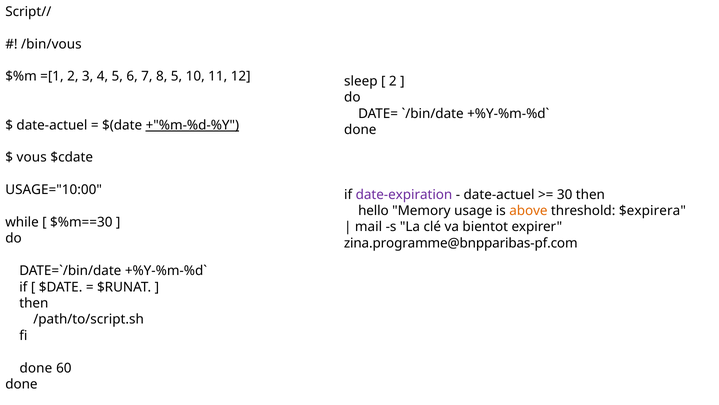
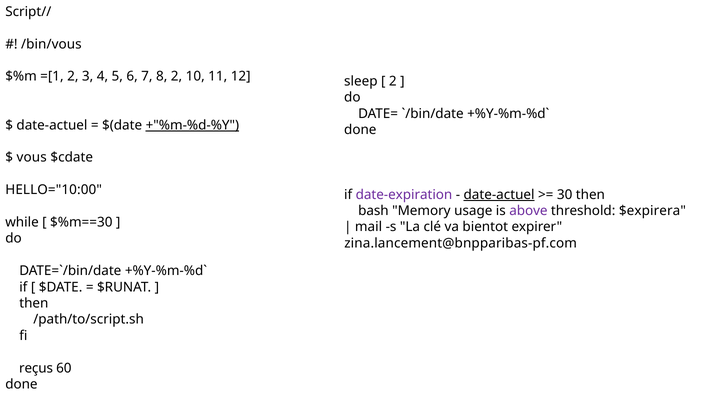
8 5: 5 -> 2 (177, 76)
USAGE="10:00: USAGE="10:00 -> HELLO="10:00 (54, 190)
date-actuel underline: none -> present (499, 194)
hello: hello -> bash (373, 210)
above colour: orange -> purple (528, 210)
zina.programme@bnpparibas-pf.com: zina.programme@bnpparibas-pf.com -> zina.lancement@bnpparibas-pf.com (461, 243)
done: done -> reçus (36, 368)
